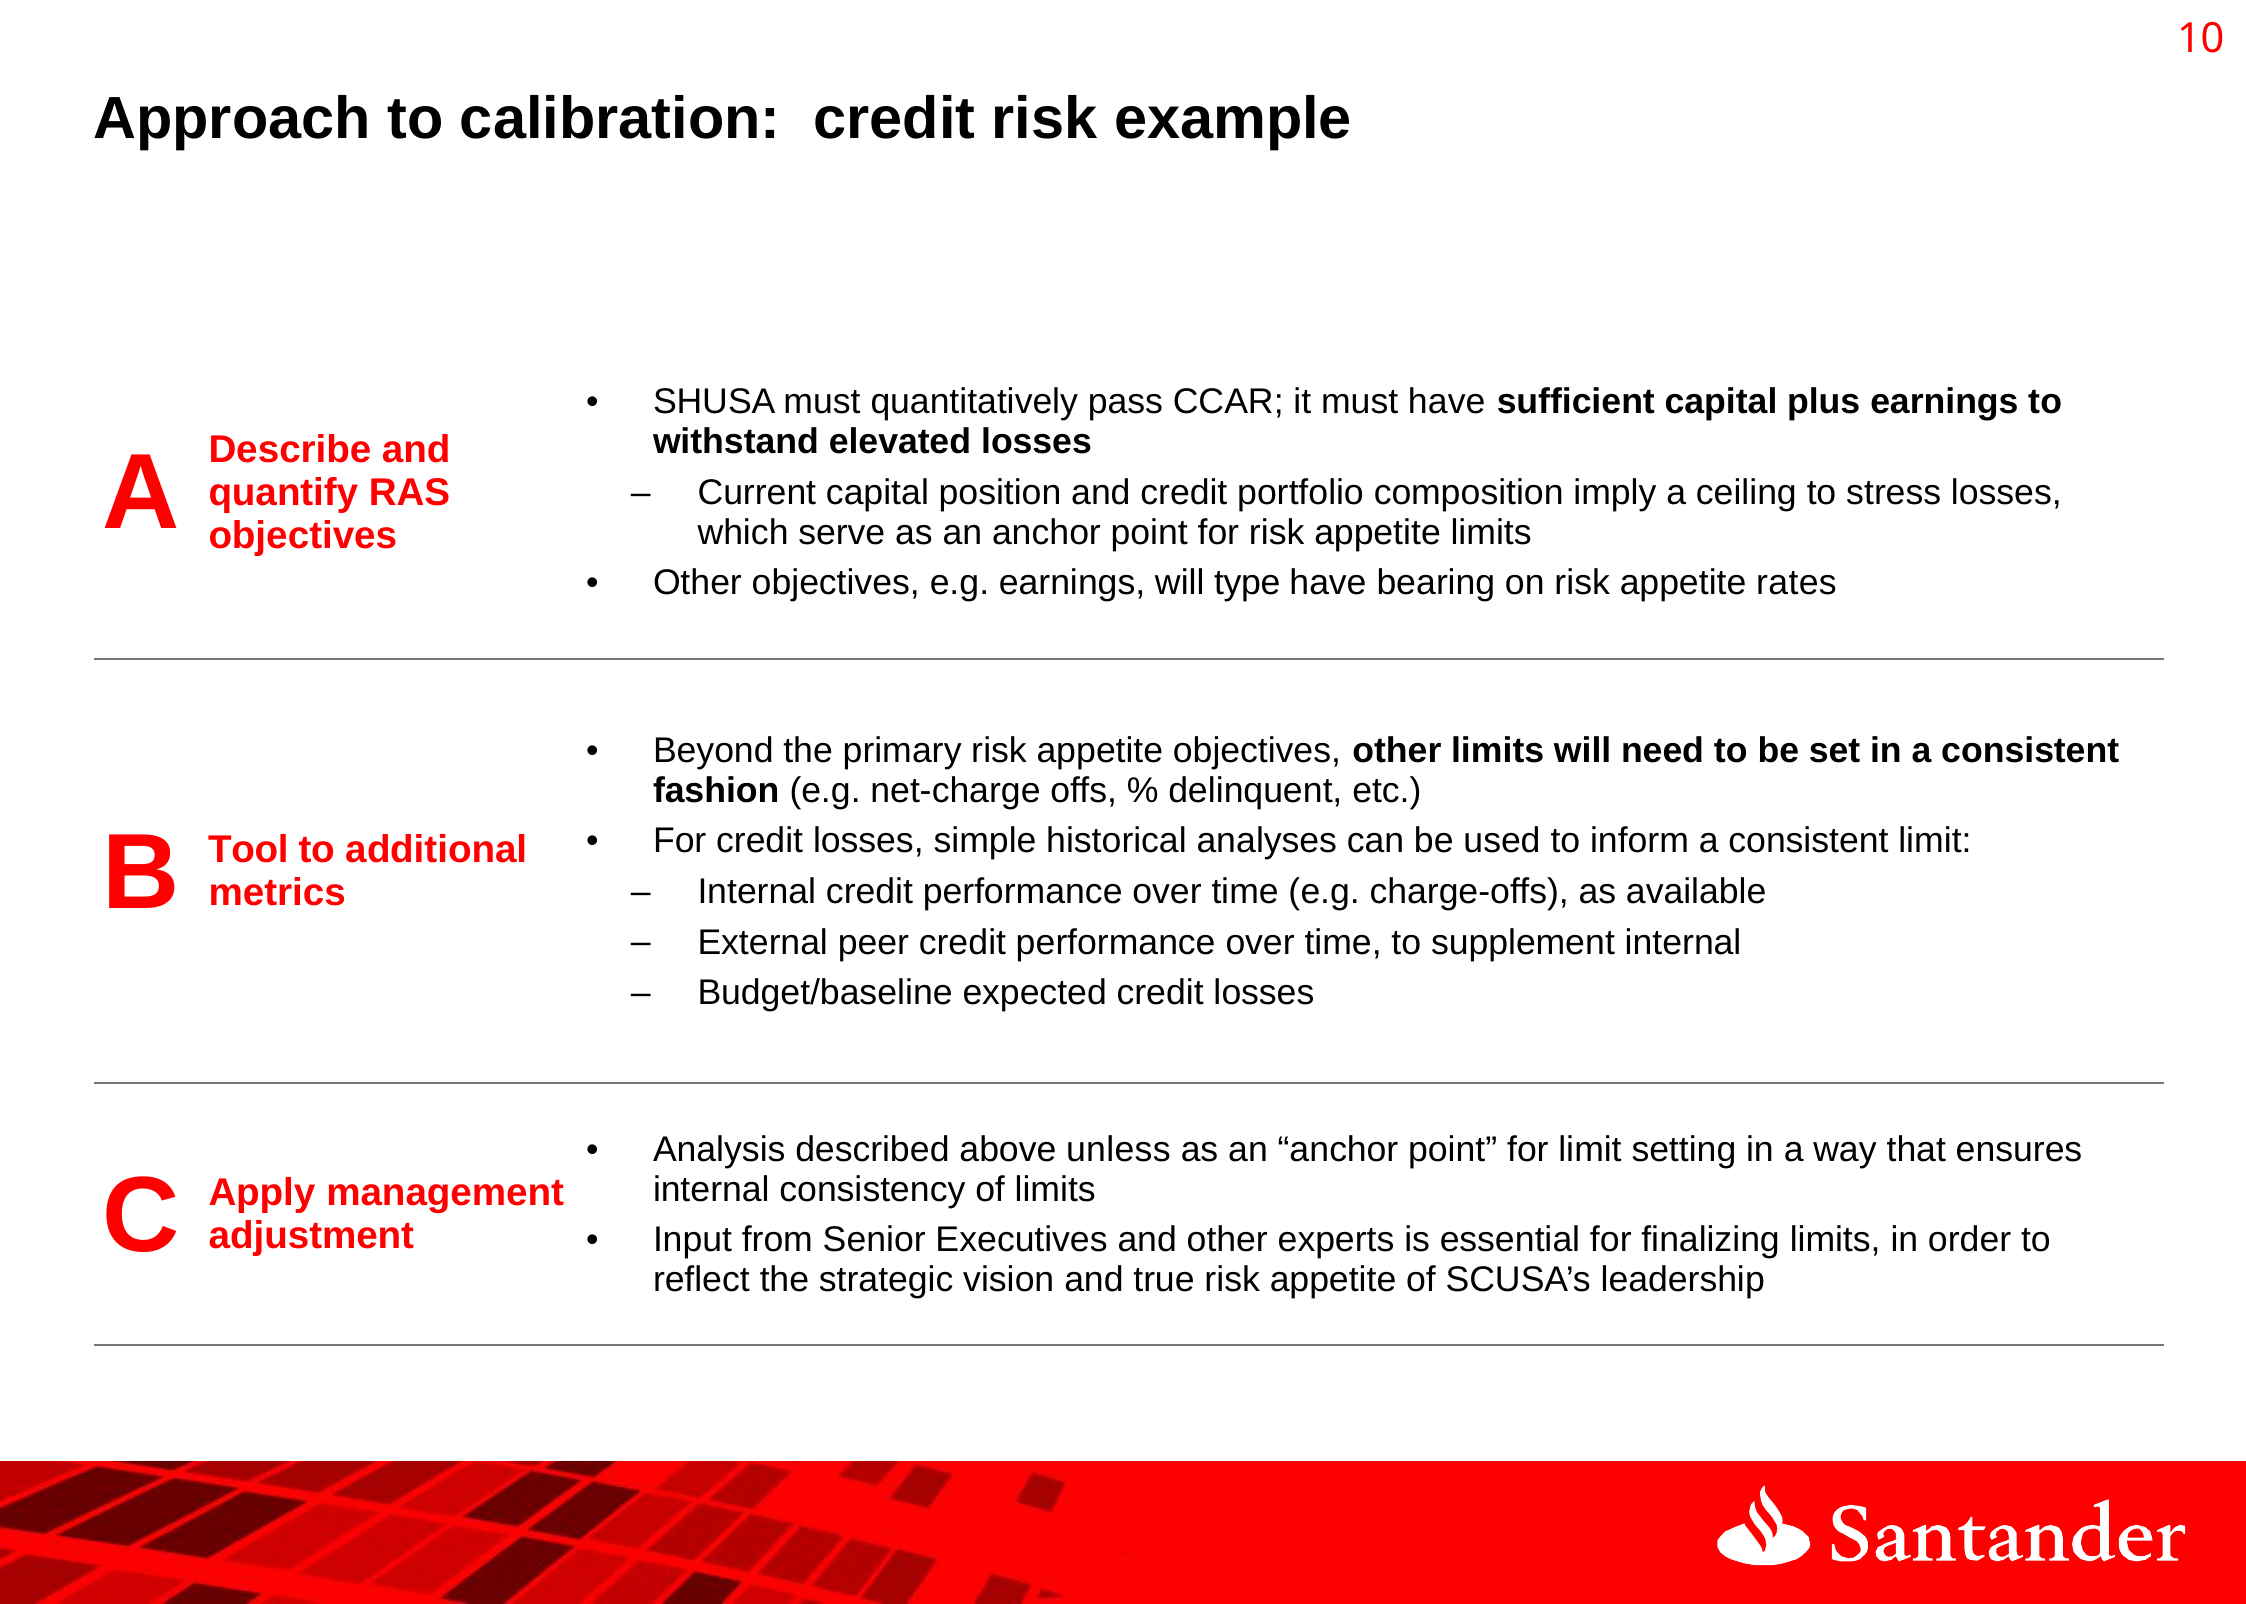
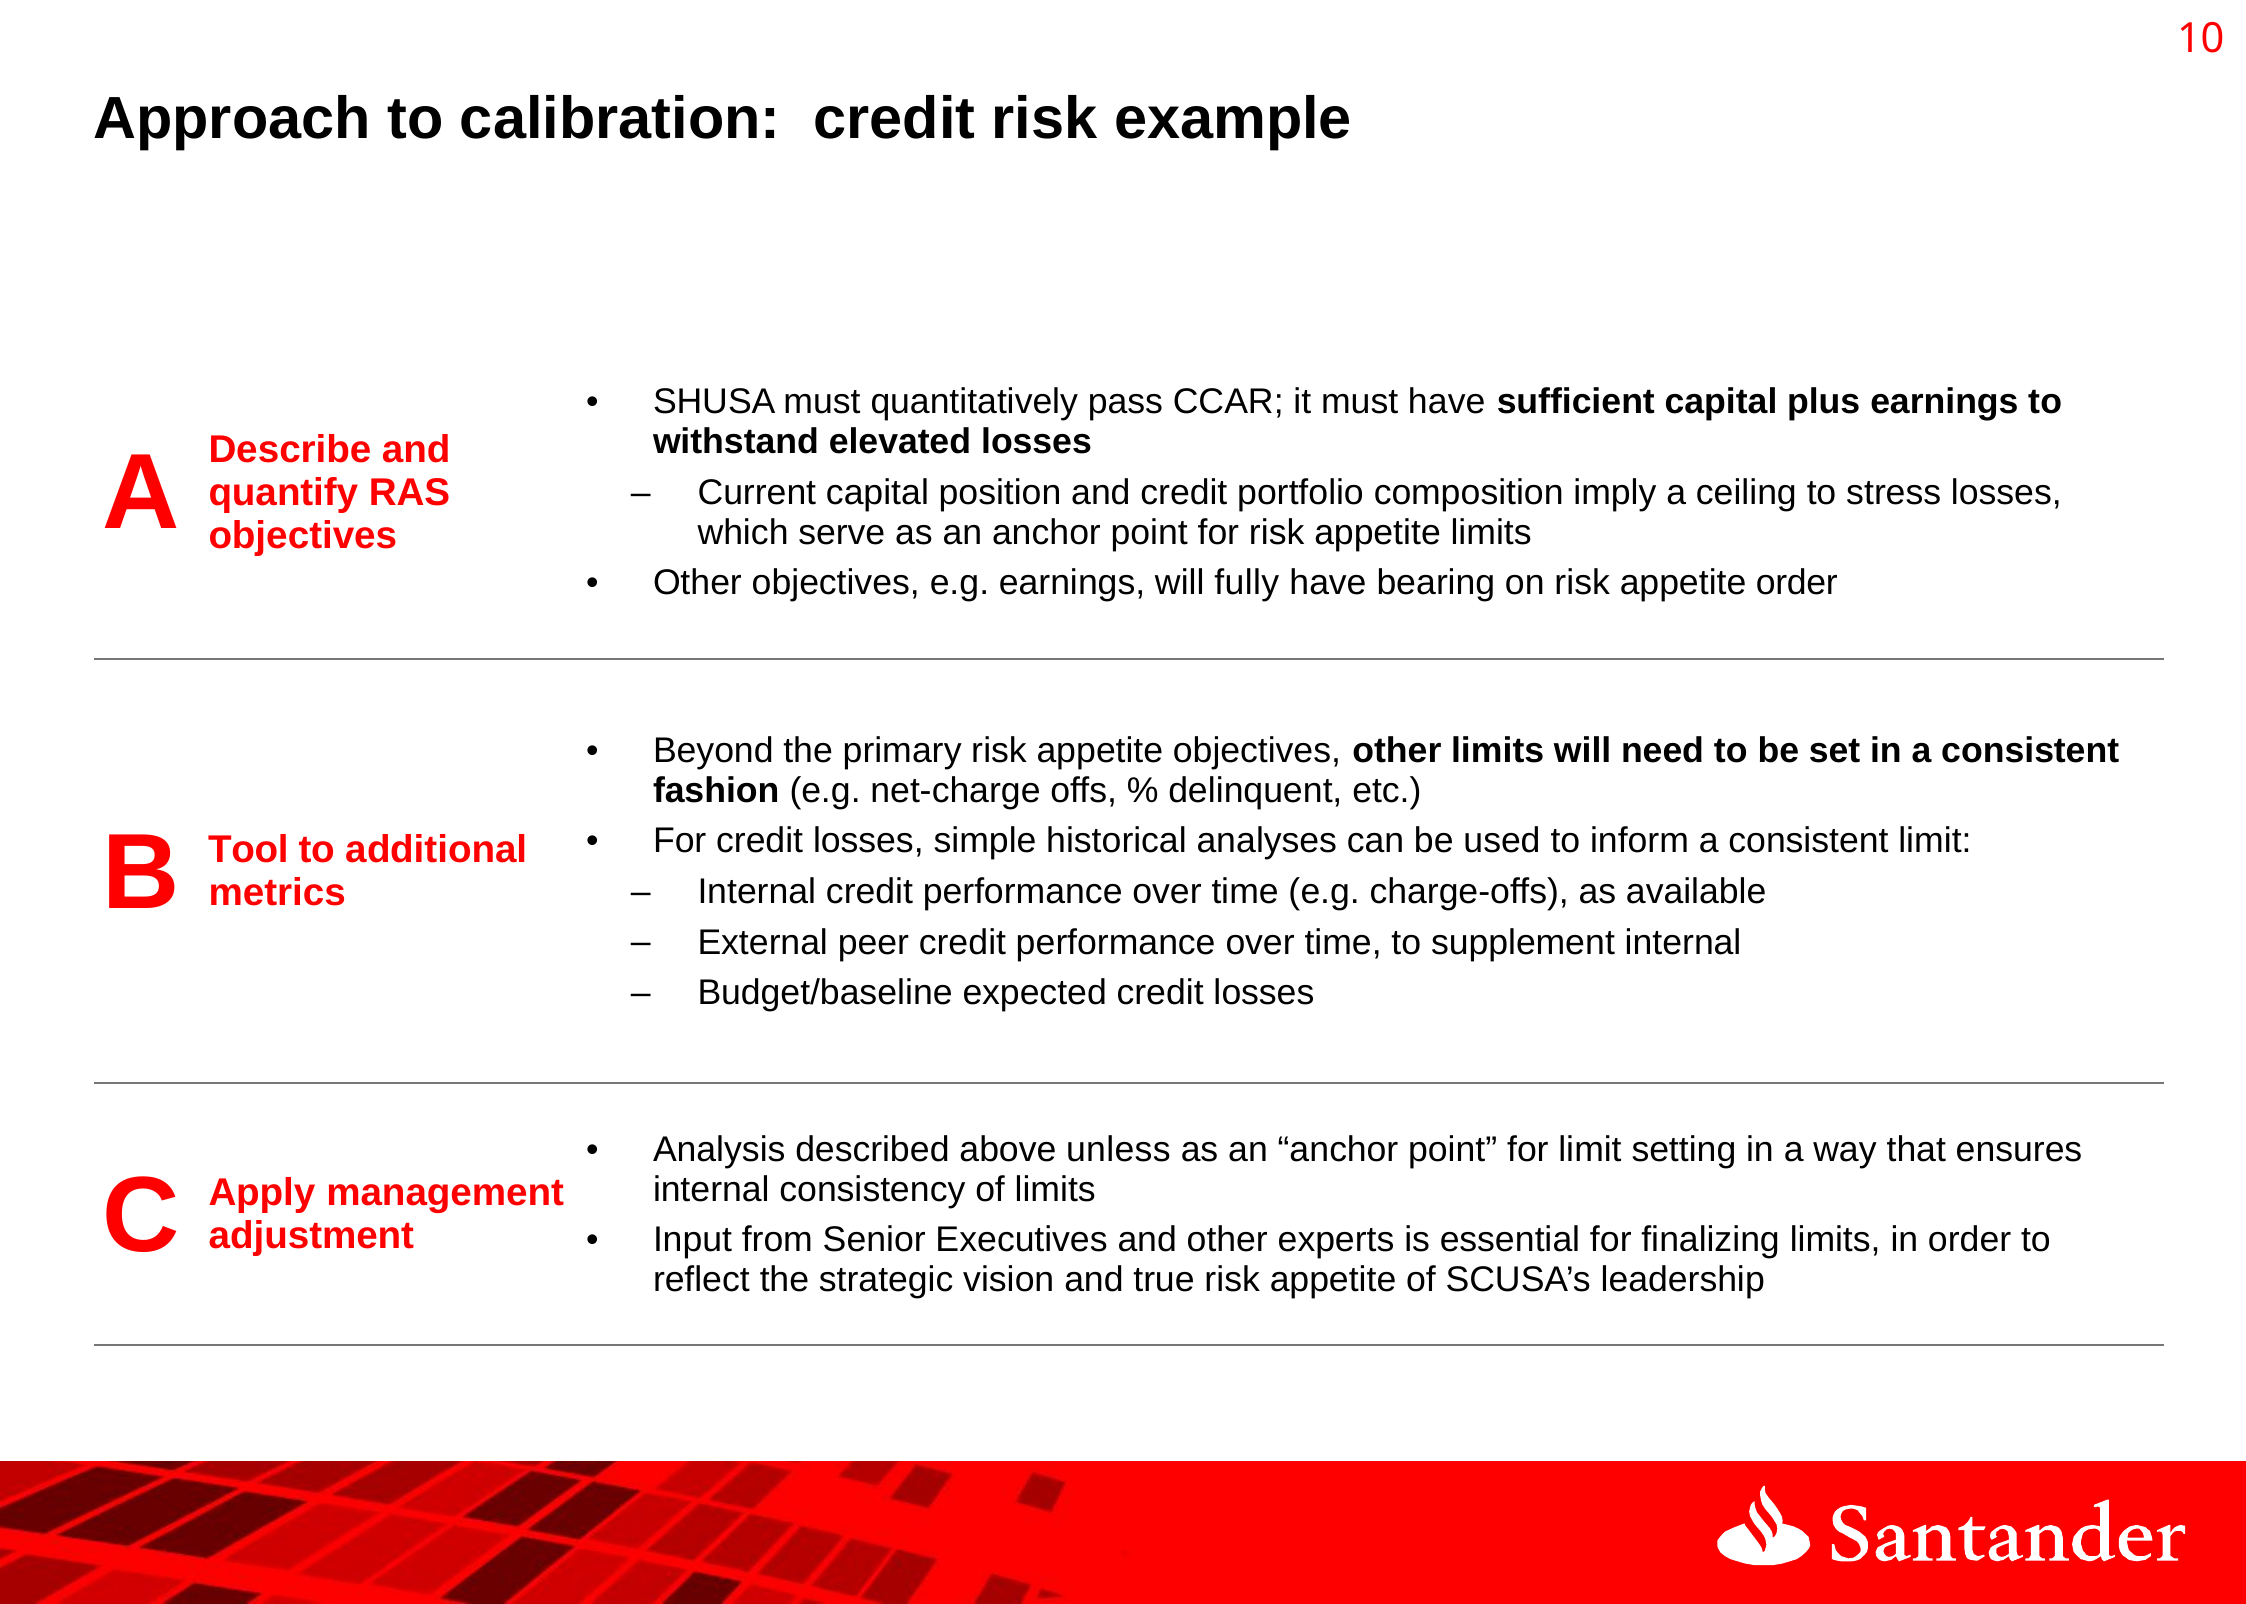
type: type -> fully (1247, 583)
appetite rates: rates -> order (1797, 583)
